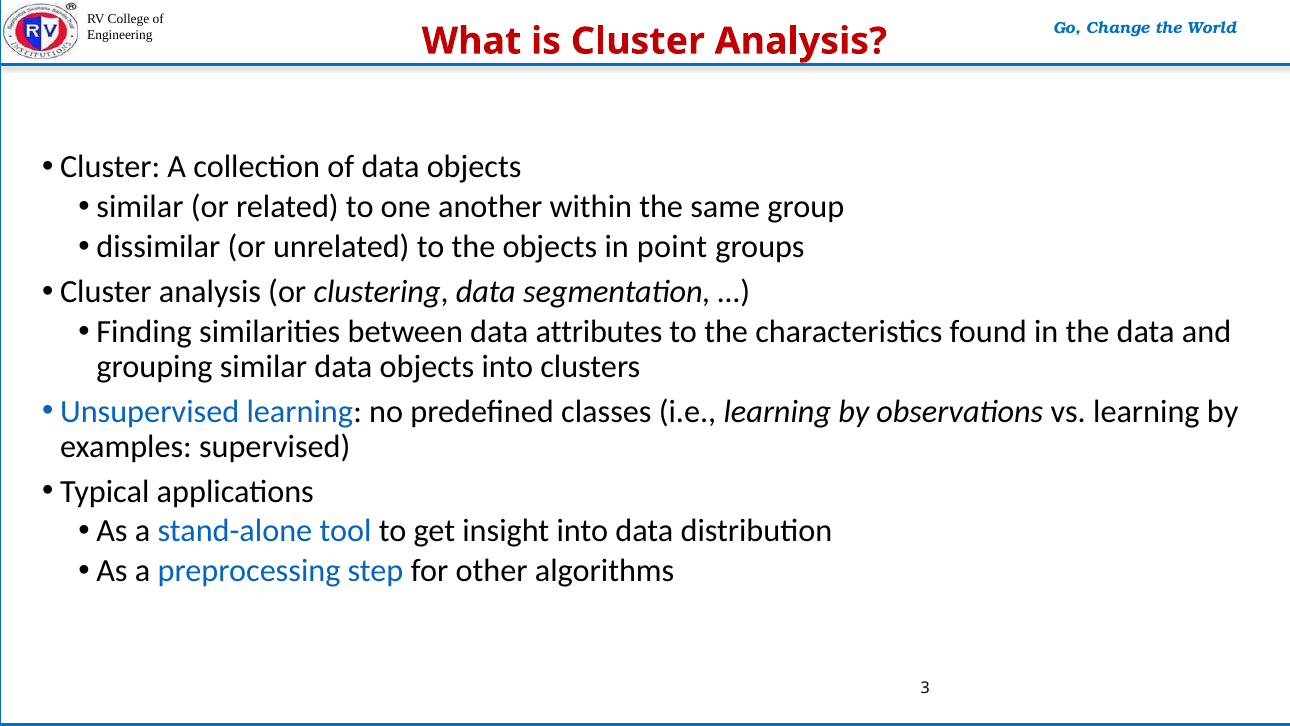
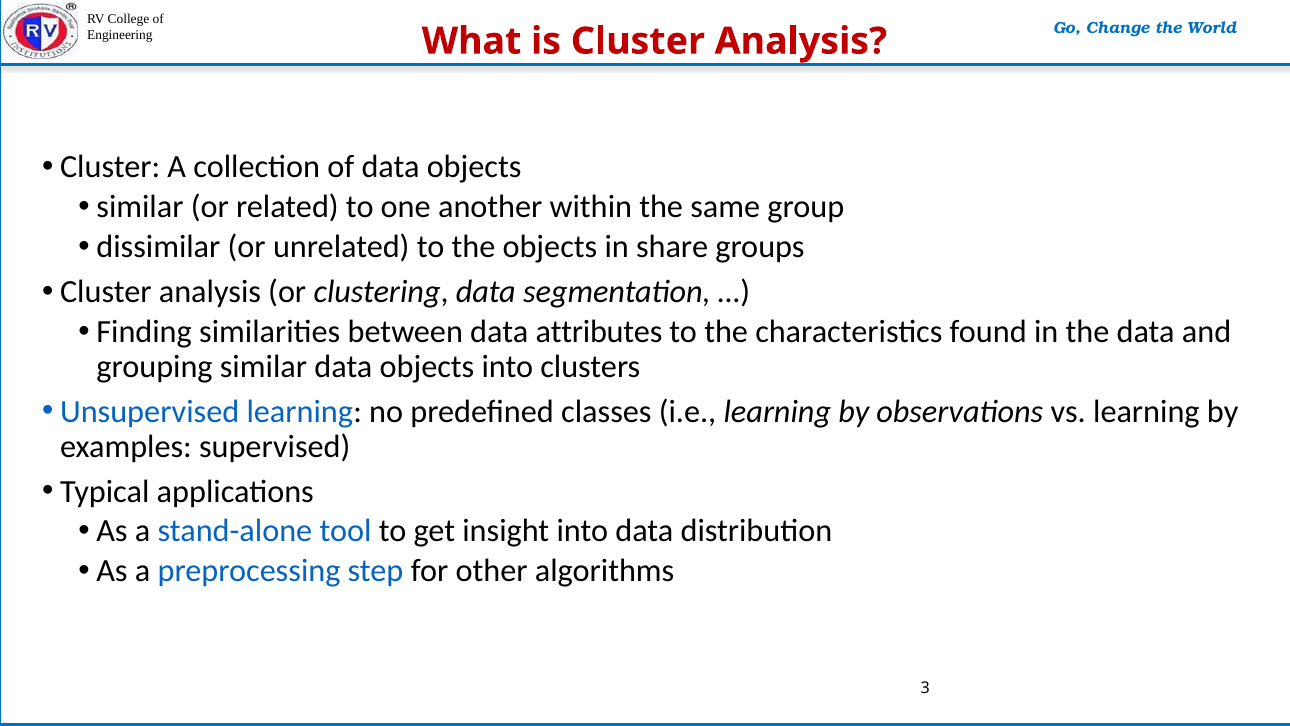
point: point -> share (672, 247)
